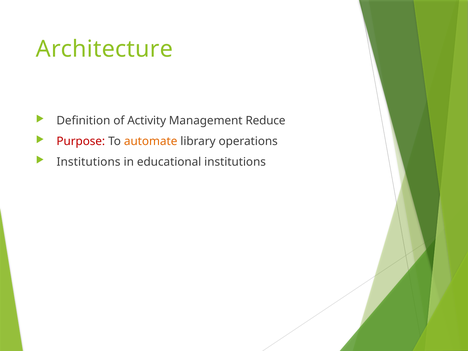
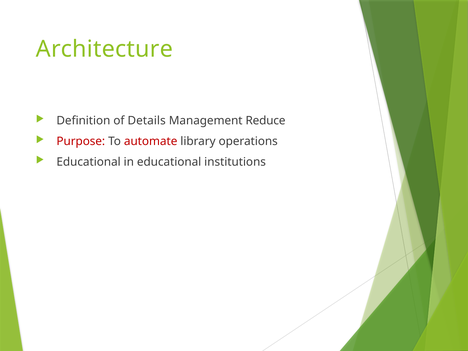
Activity: Activity -> Details (147, 121)
automate colour: orange -> red (151, 141)
Institutions: Institutions -> Educational (89, 162)
